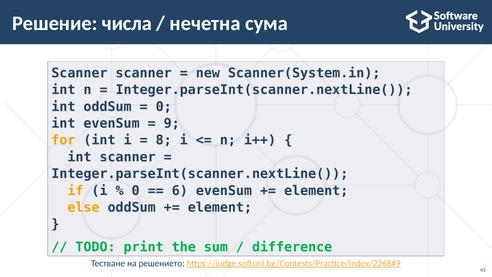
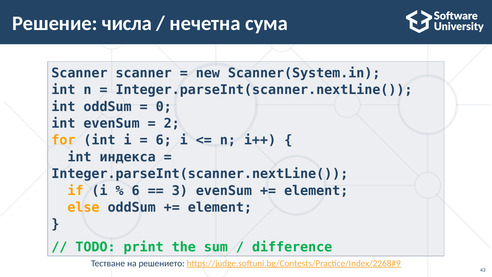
9: 9 -> 2 (172, 123)
8: 8 -> 6 (164, 140)
int scanner: scanner -> индекса (128, 157)
0: 0 -> 6 (136, 190)
6: 6 -> 3 (180, 190)
